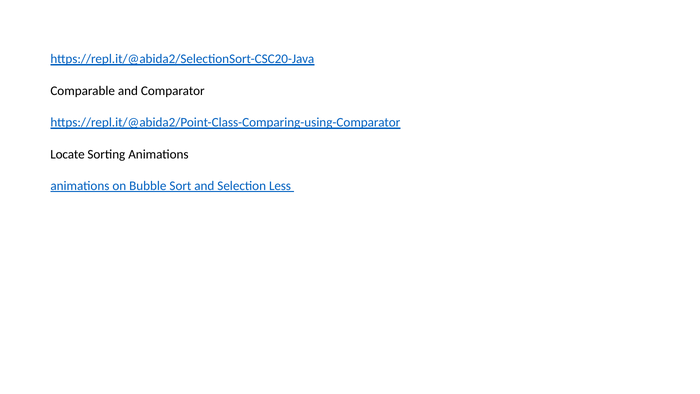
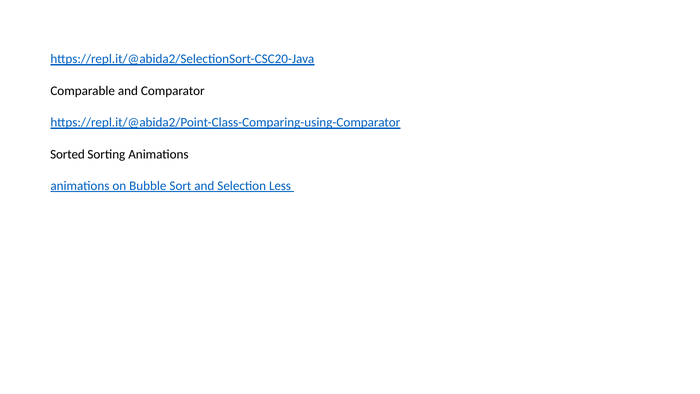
Locate: Locate -> Sorted (68, 154)
